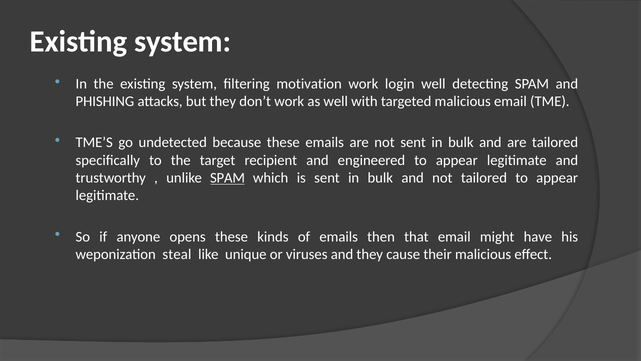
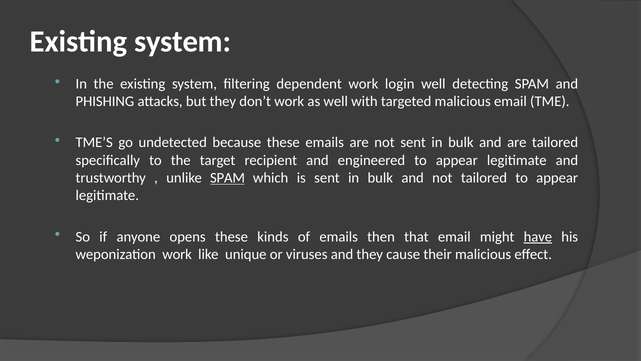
motivation: motivation -> dependent (309, 84)
have underline: none -> present (538, 236)
weponization steal: steal -> work (177, 254)
